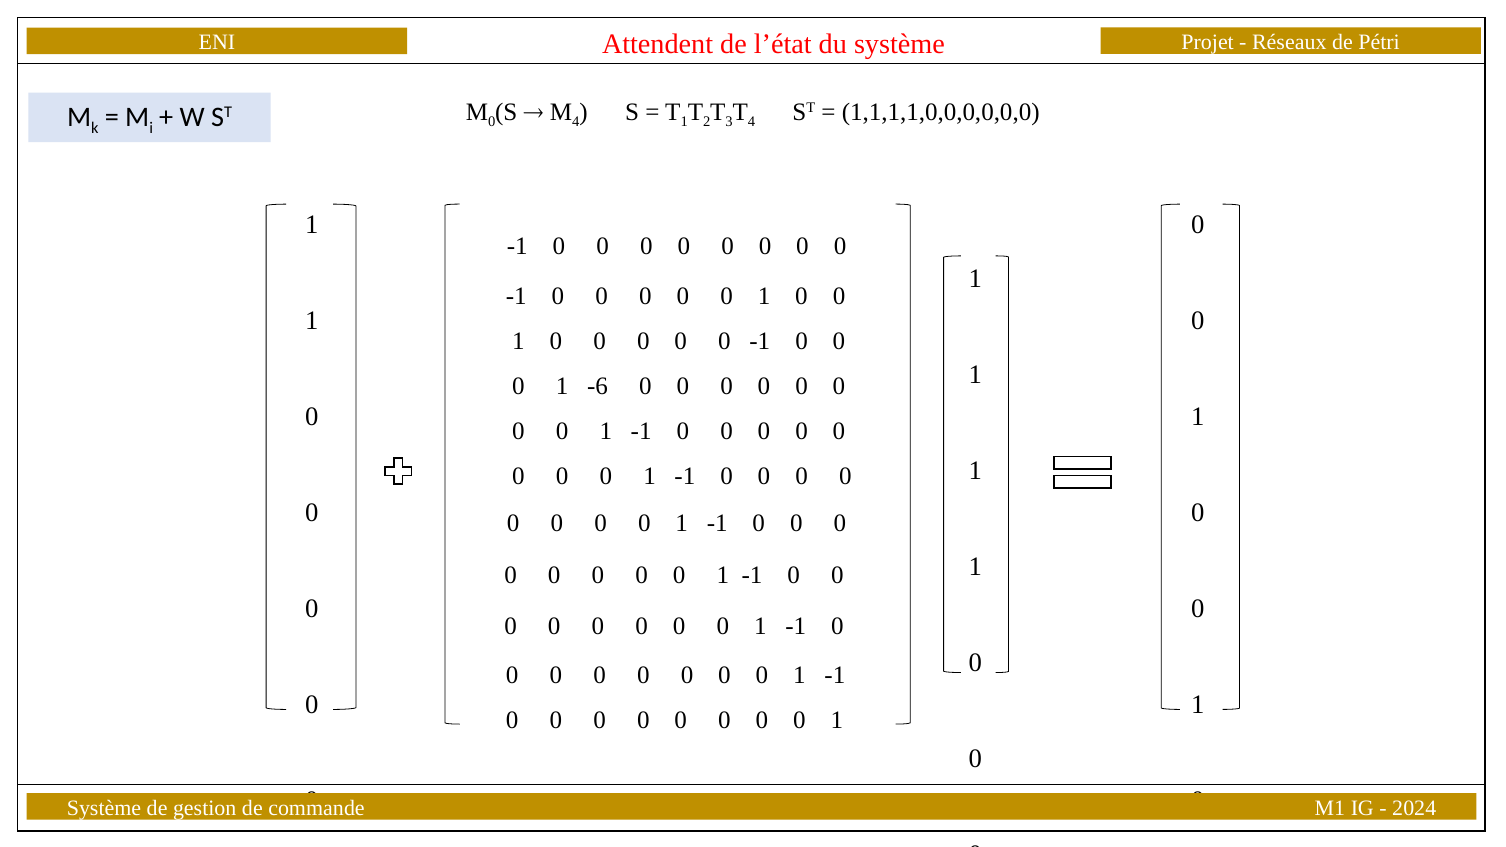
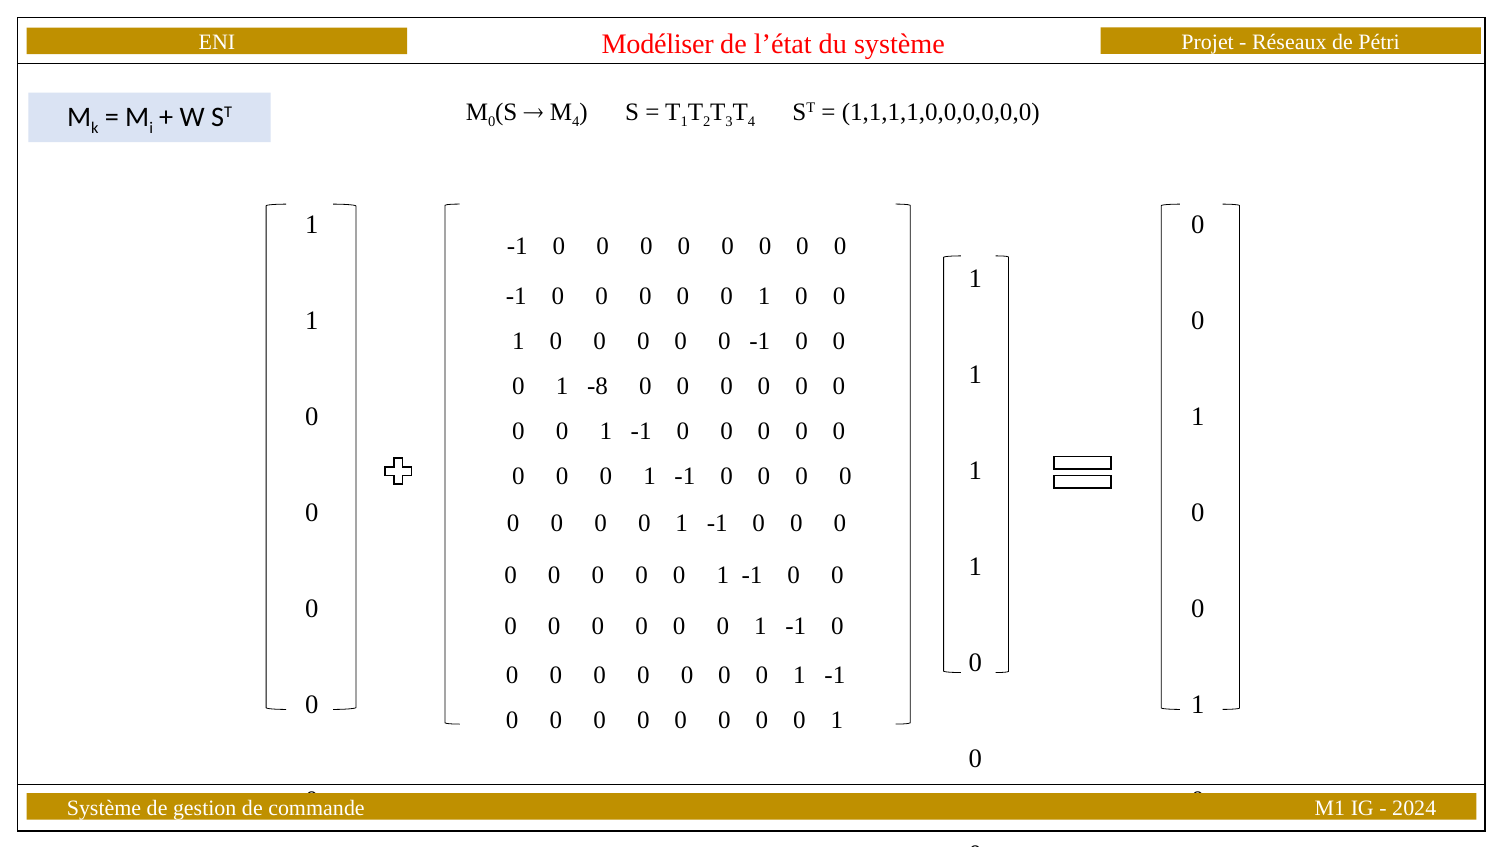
Attendent: Attendent -> Modéliser (658, 44)
-6: -6 -> -8 (598, 386)
